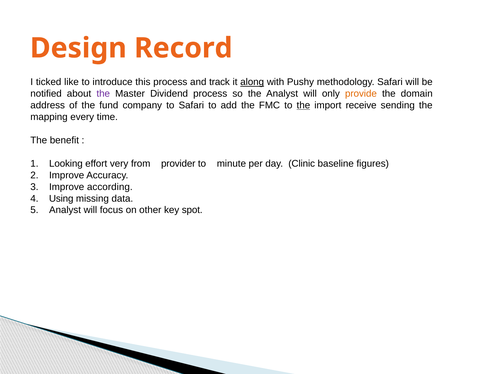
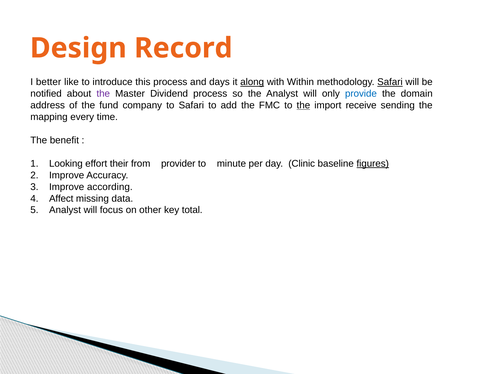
ticked: ticked -> better (49, 82)
track: track -> days (219, 82)
Pushy: Pushy -> Within (300, 82)
Safari underline: none -> present (390, 82)
provide colour: orange -> blue (361, 94)
very: very -> their (119, 164)
figures underline: none -> present (373, 164)
Using: Using -> Affect (61, 199)
spot: spot -> total (192, 210)
